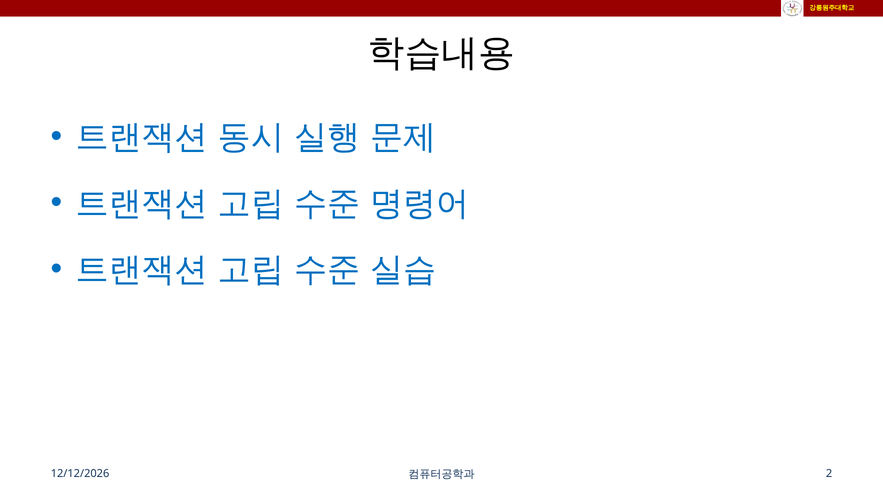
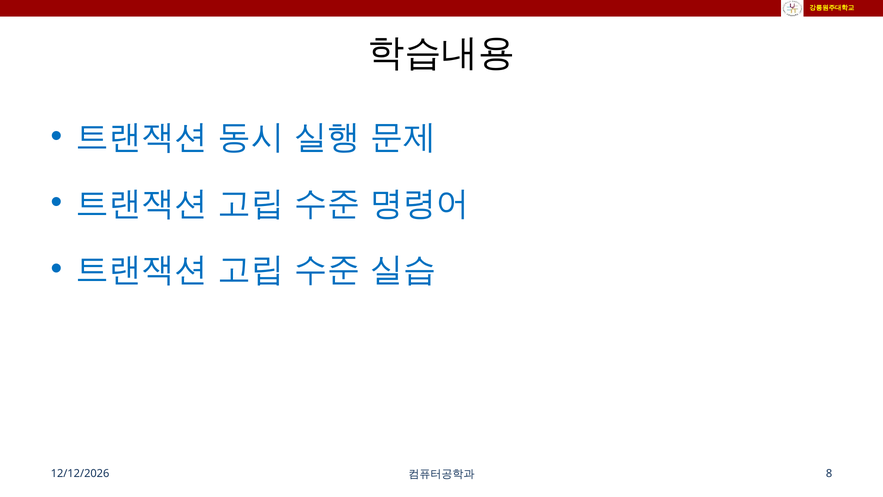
2: 2 -> 8 (829, 473)
